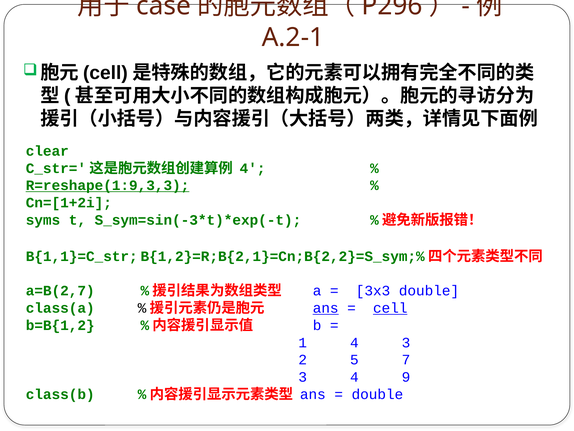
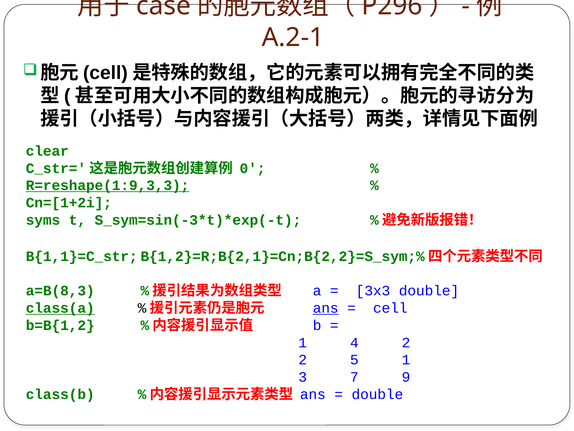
4: 4 -> 0 (253, 168)
a=B(2,7: a=B(2,7 -> a=B(8,3 (60, 291)
class(a underline: none -> present (60, 308)
cell underline: present -> none (390, 308)
4 3: 3 -> 2 (406, 342)
5 7: 7 -> 1 (406, 359)
3 4: 4 -> 7 (354, 377)
